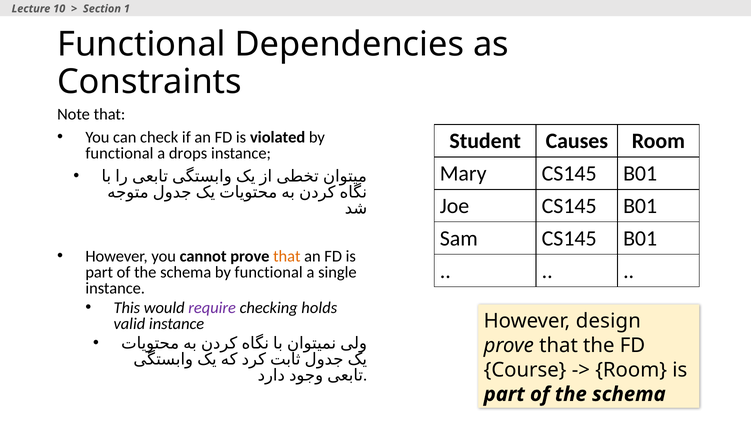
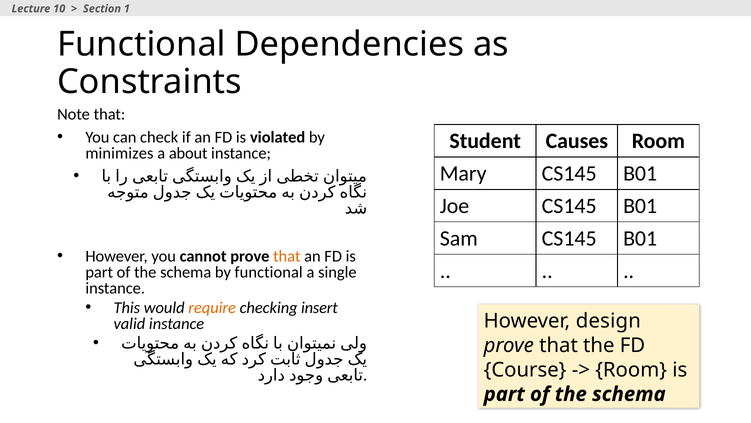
functional: functional -> minimizes (119, 153)
drops: drops -> about (188, 153)
require colour: purple -> orange (212, 307)
holds: holds -> insert (319, 307)
